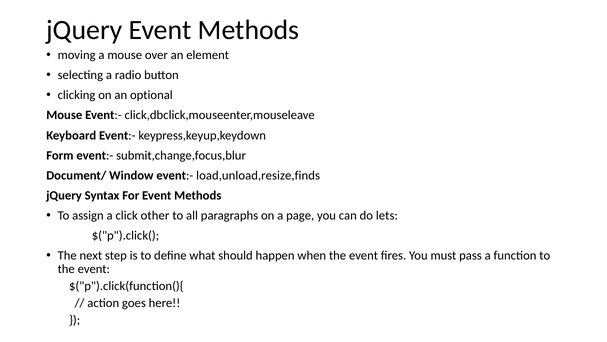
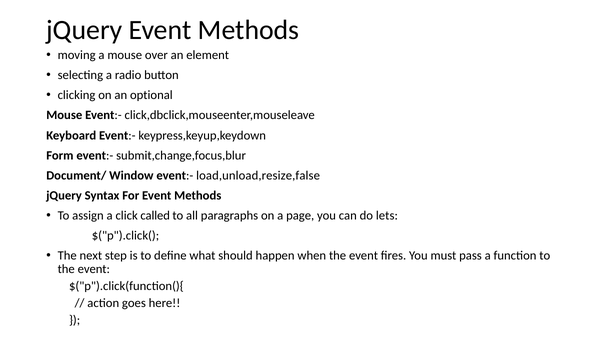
load,unload,resize,finds: load,unload,resize,finds -> load,unload,resize,false (258, 175)
other: other -> called (155, 215)
